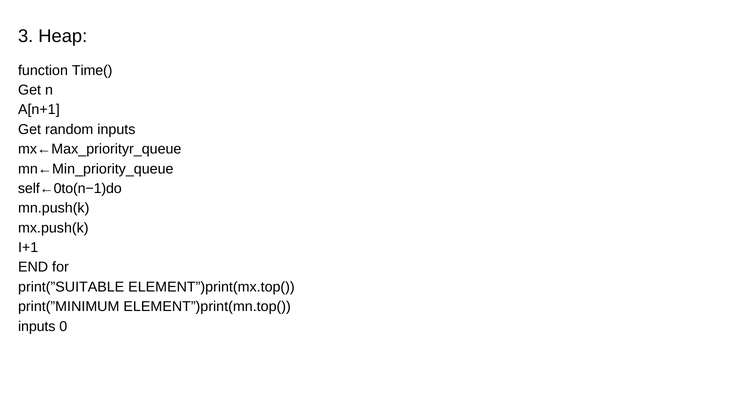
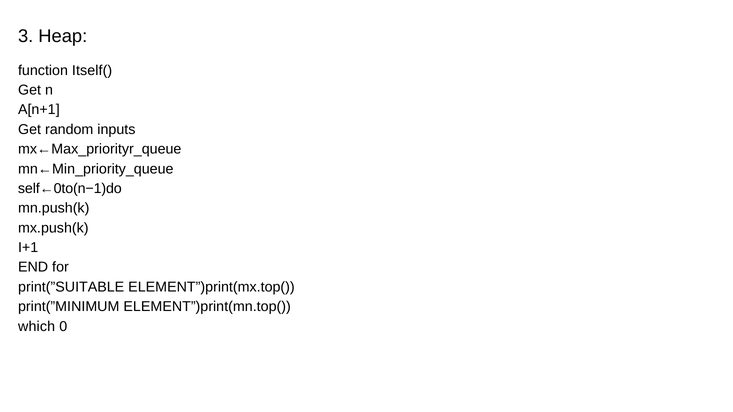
Time(: Time( -> Itself( (92, 70)
inputs: inputs -> which (37, 327)
